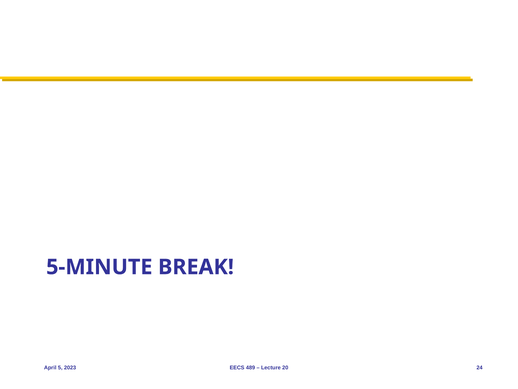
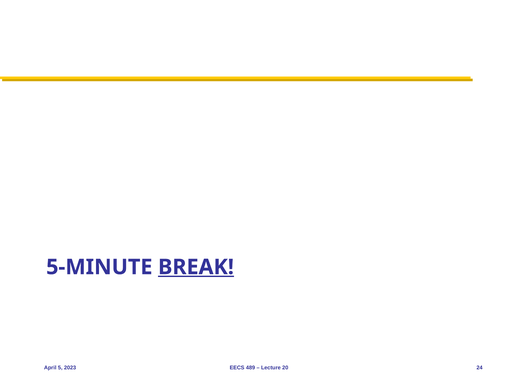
BREAK underline: none -> present (196, 267)
